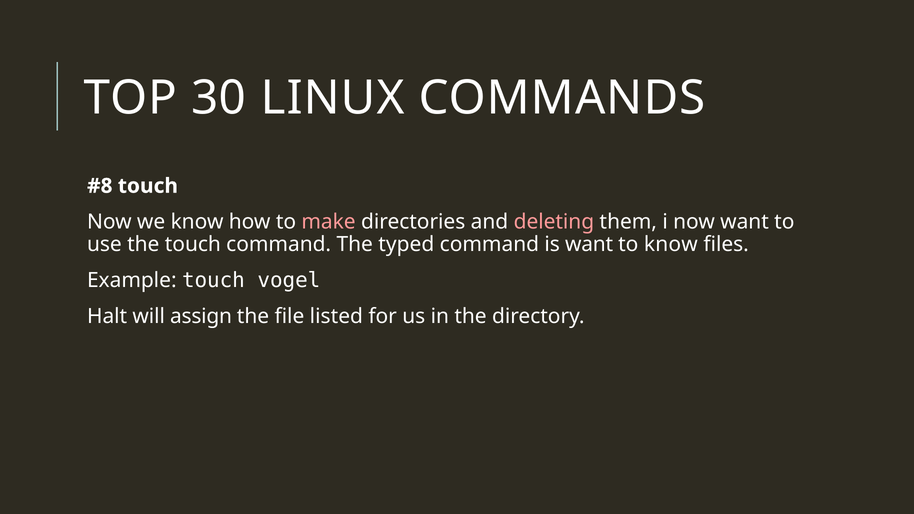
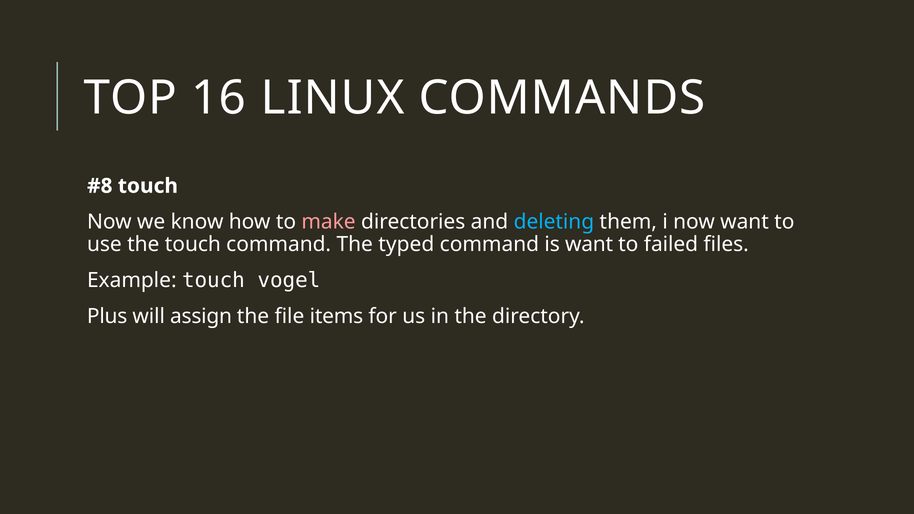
30: 30 -> 16 (219, 98)
deleting colour: pink -> light blue (554, 222)
to know: know -> failed (671, 245)
Halt: Halt -> Plus (107, 316)
listed: listed -> items (336, 316)
